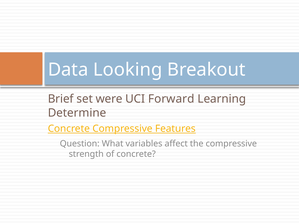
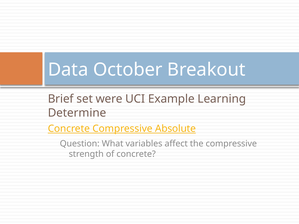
Looking: Looking -> October (128, 70)
Forward: Forward -> Example (171, 99)
Features: Features -> Absolute (175, 129)
